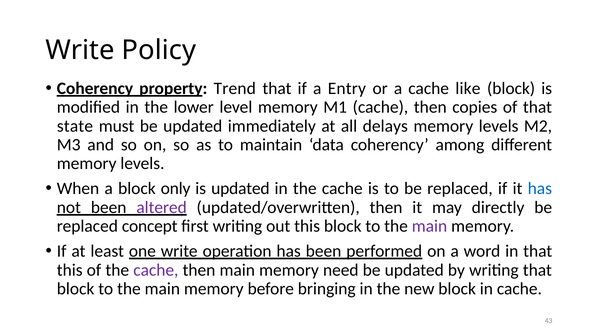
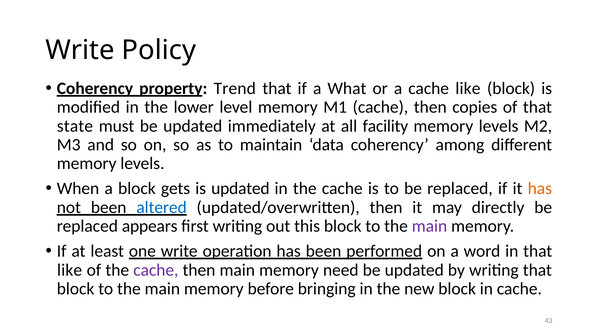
Entry: Entry -> What (347, 89)
delays: delays -> facility (385, 126)
only: only -> gets (176, 189)
has colour: blue -> orange (540, 189)
altered colour: purple -> blue (162, 208)
concept: concept -> appears (150, 226)
this: this -> like (70, 270)
